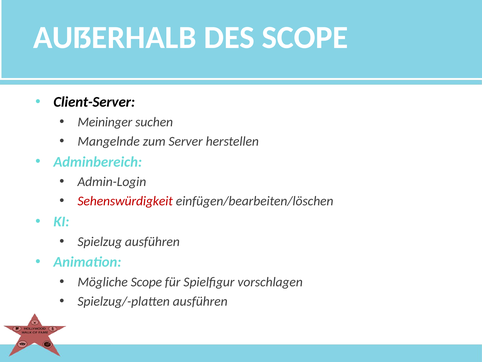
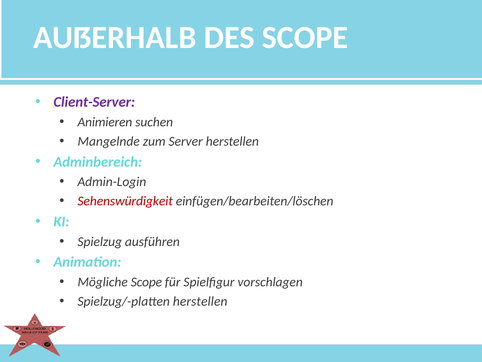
Client-Server colour: black -> purple (94, 102)
Meininger: Meininger -> Animieren (105, 122)
Spielzug/-platten ausführen: ausführen -> herstellen (200, 301)
